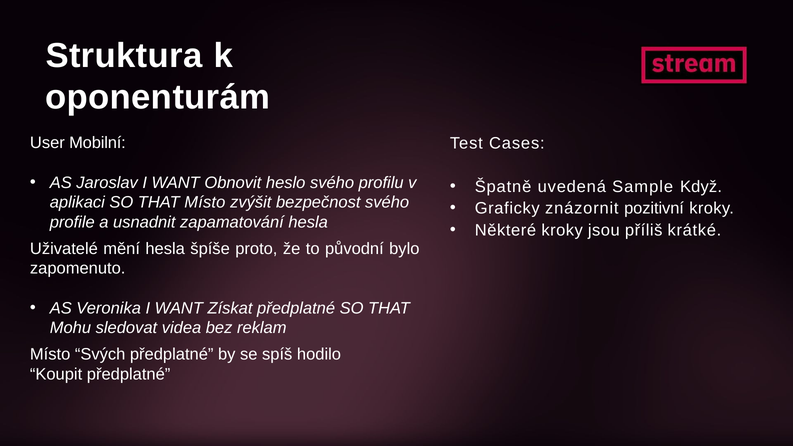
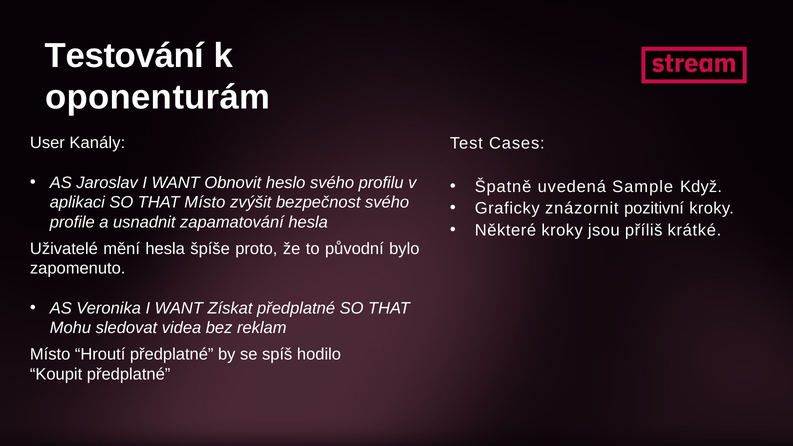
Struktura: Struktura -> Testování (124, 56)
Mobilní: Mobilní -> Kanály (97, 143)
Svých: Svých -> Hroutí (100, 354)
